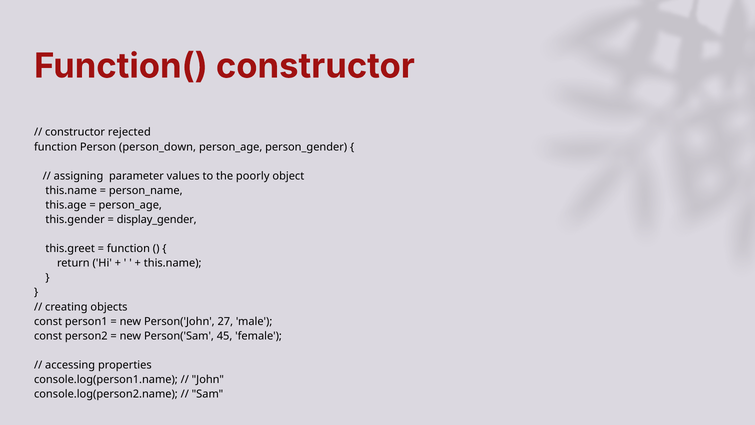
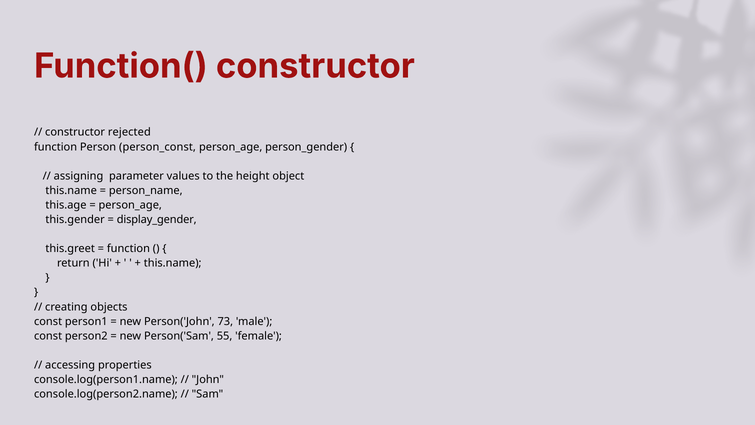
person_down: person_down -> person_const (158, 147)
poorly: poorly -> height (253, 176)
27: 27 -> 73 (225, 321)
45: 45 -> 55 (225, 336)
